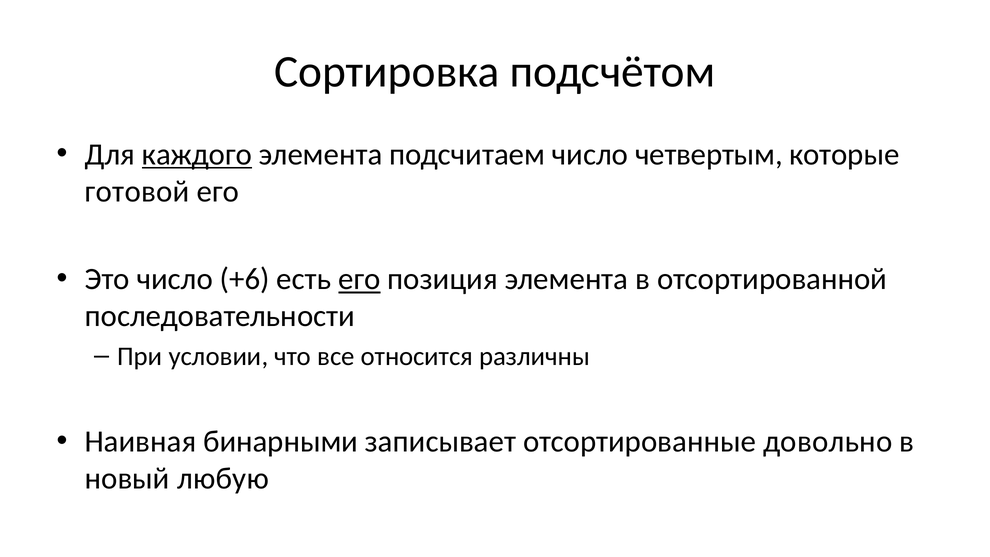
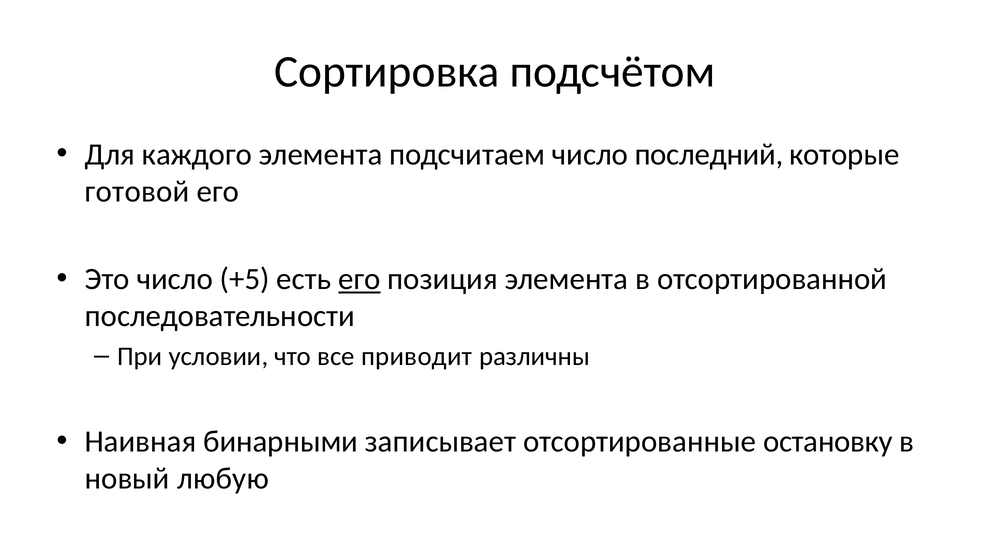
каждого underline: present -> none (197, 154)
четвертым: четвертым -> последний (709, 154)
+6: +6 -> +5 (245, 279)
относится: относится -> приводит (417, 356)
довольно: довольно -> остановку (828, 441)
